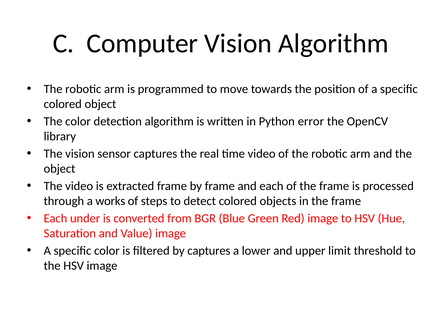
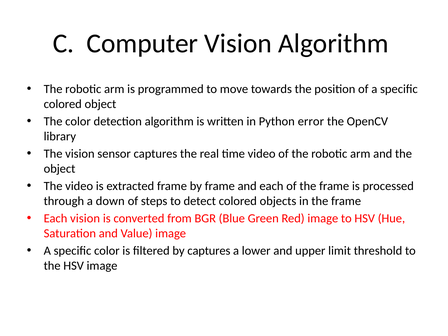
works: works -> down (110, 201)
Each under: under -> vision (85, 218)
